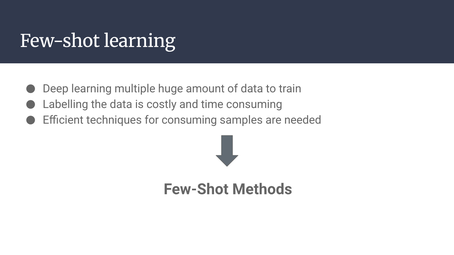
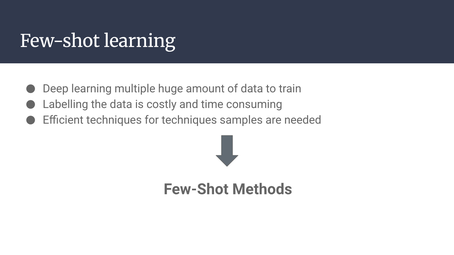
for consuming: consuming -> techniques (189, 120)
